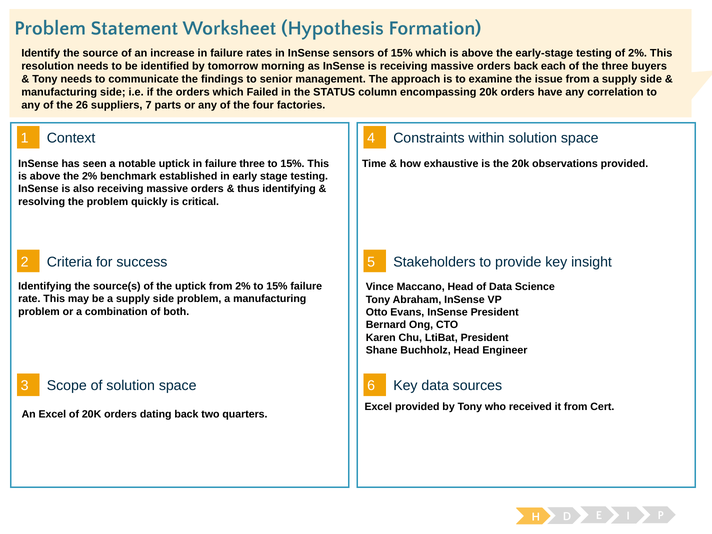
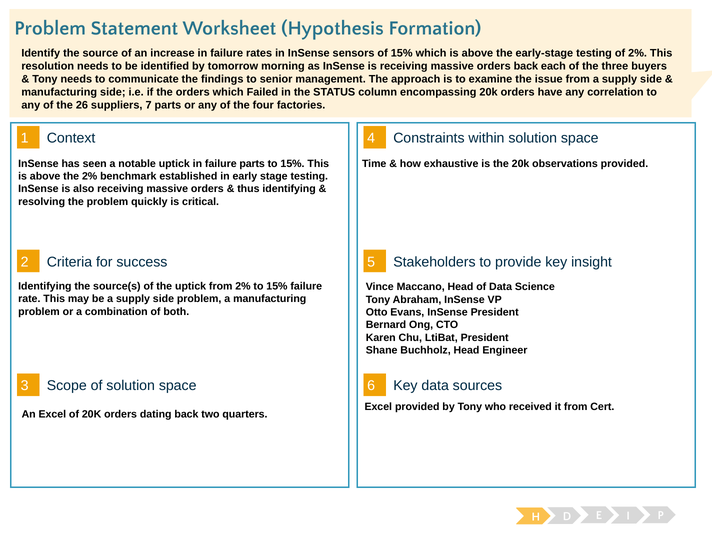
failure three: three -> parts (252, 164)
